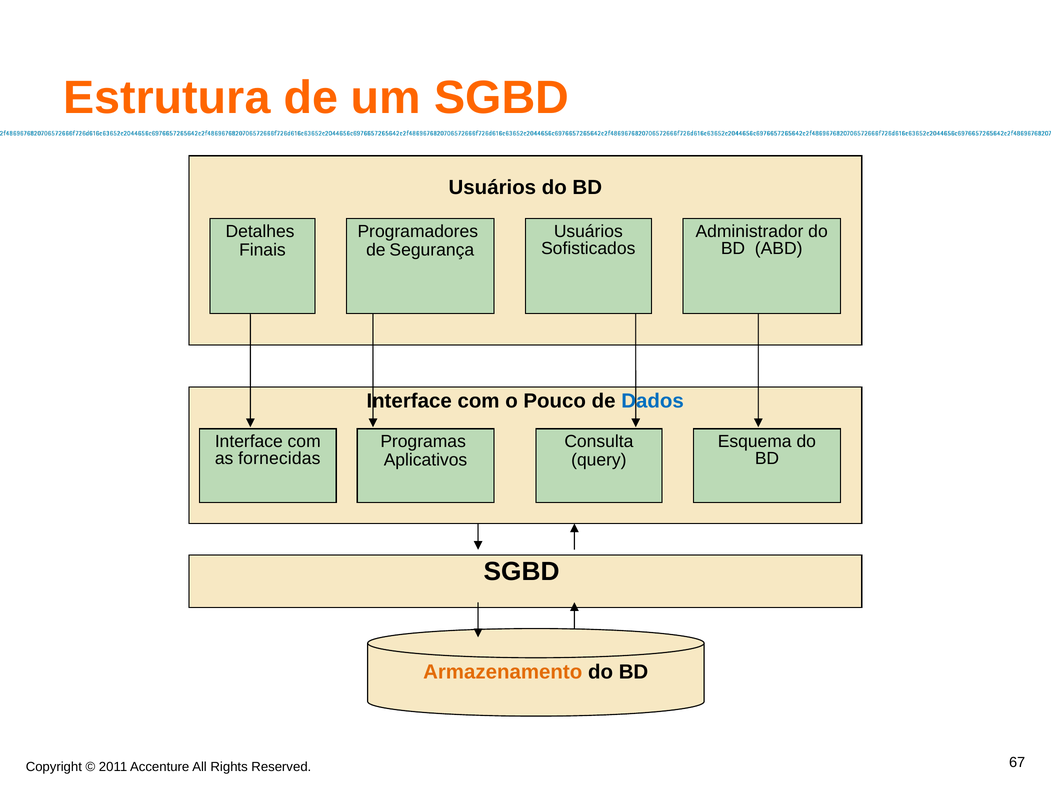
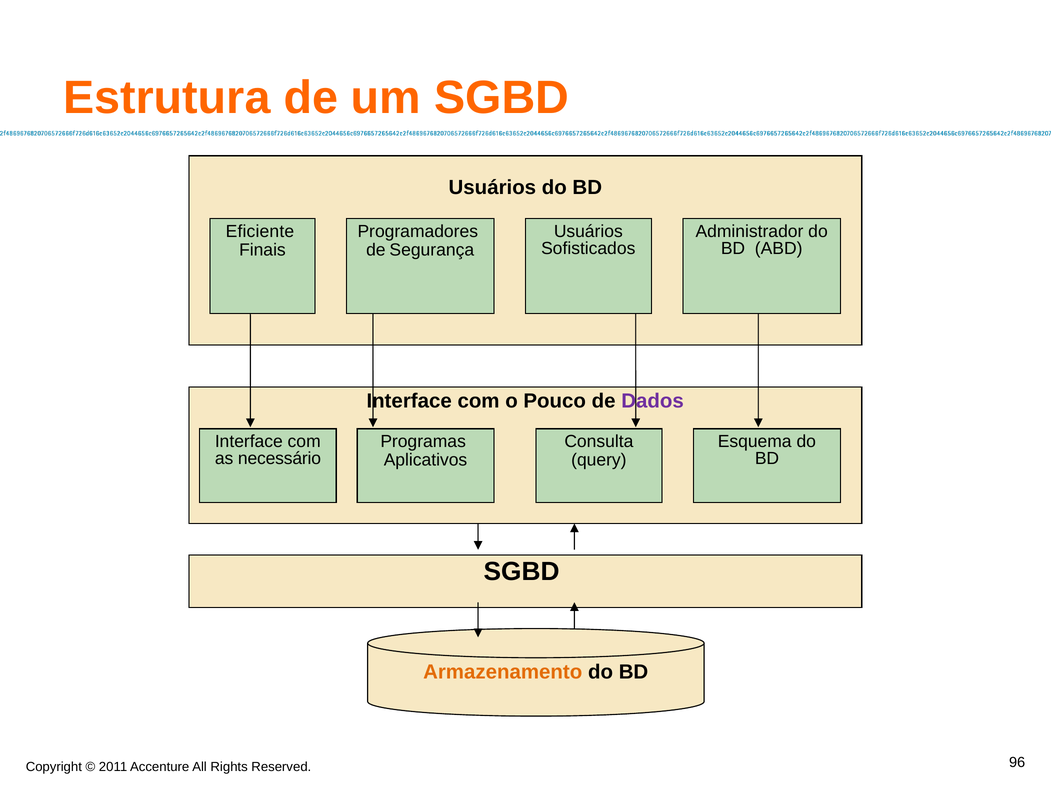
Detalhes: Detalhes -> Eficiente (260, 232)
Dados colour: blue -> purple (653, 401)
fornecidas: fornecidas -> necessário (280, 459)
67: 67 -> 96 (1017, 763)
